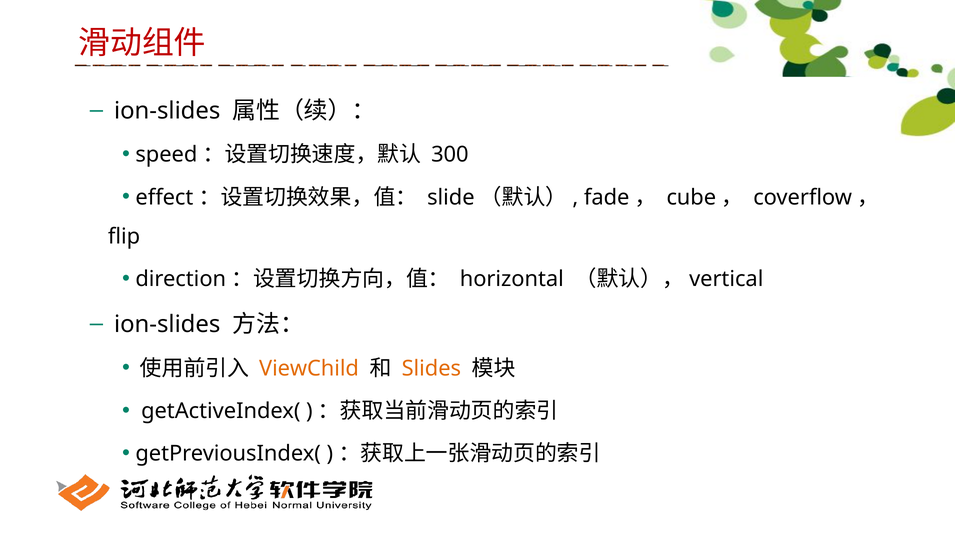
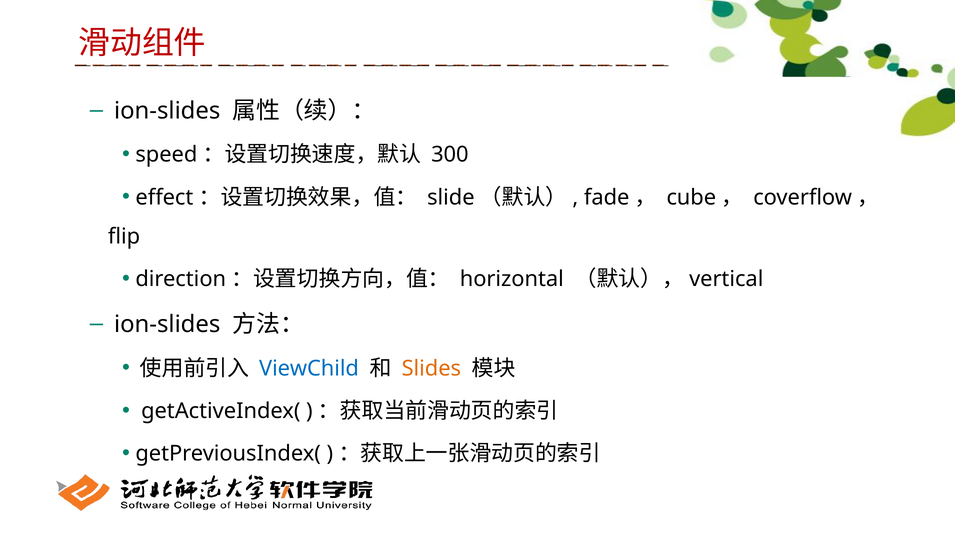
ViewChild colour: orange -> blue (309, 369)
